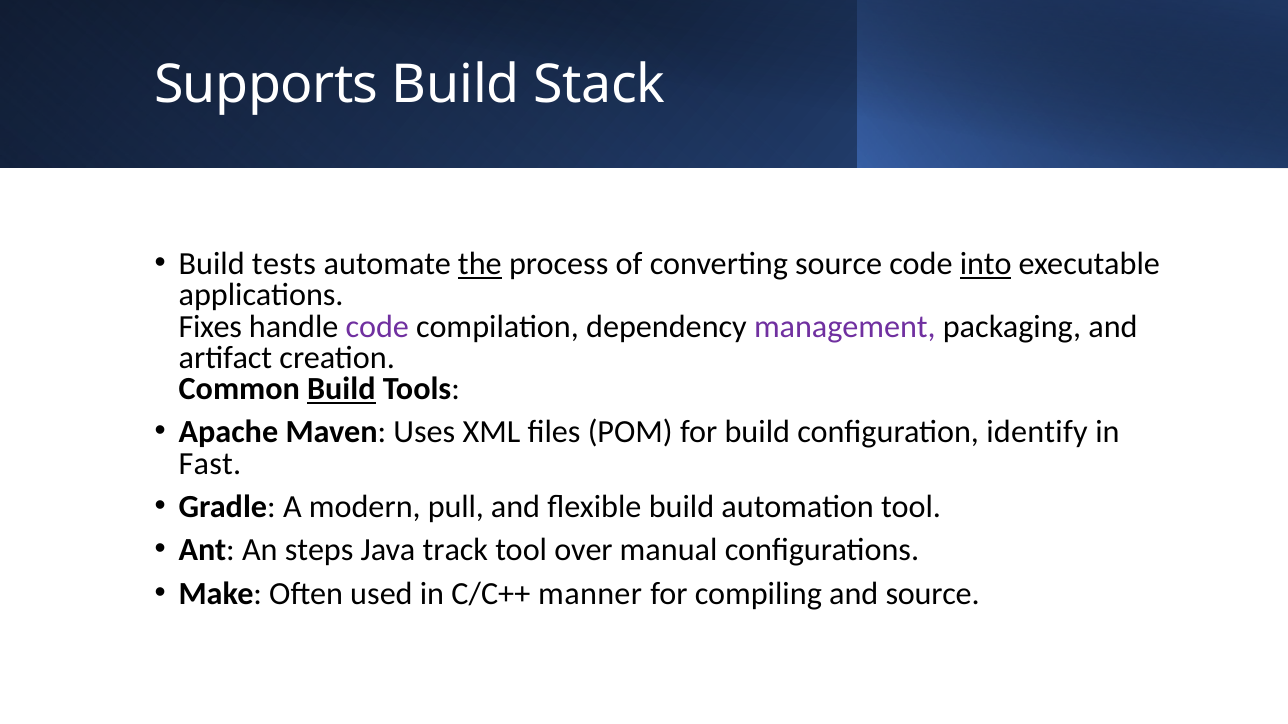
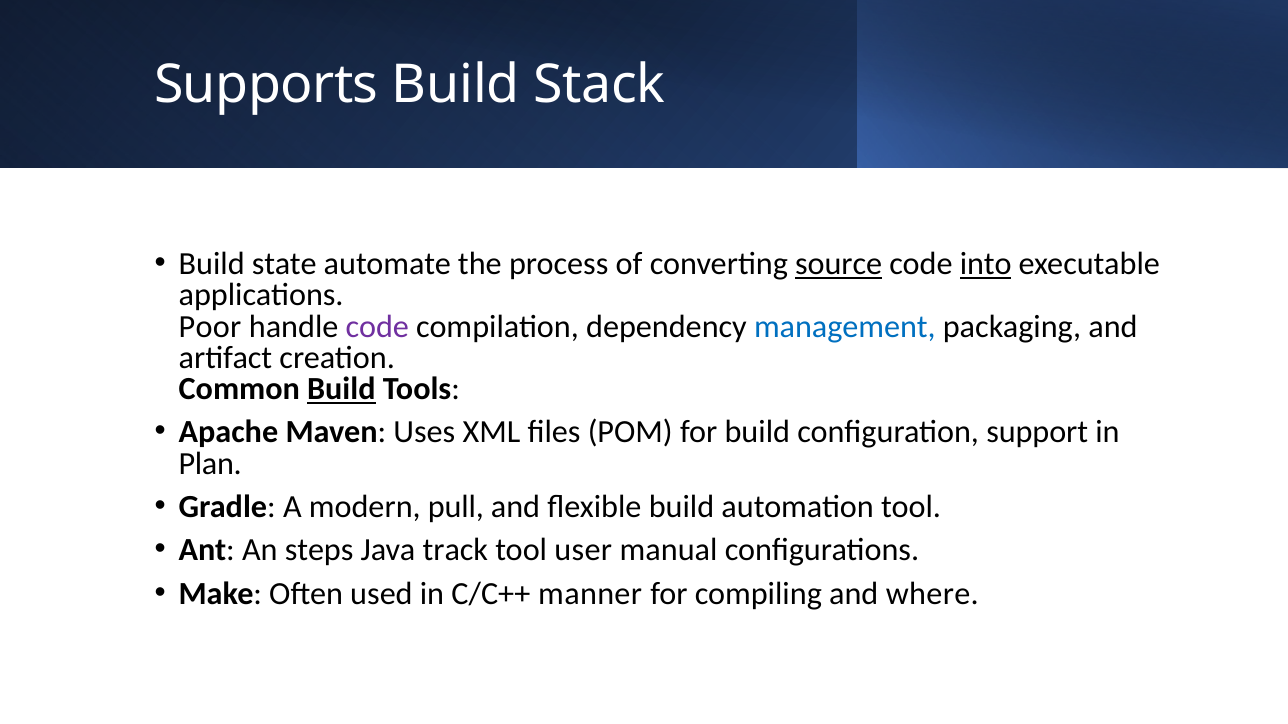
tests: tests -> state (284, 264)
the underline: present -> none (480, 264)
source underline: none -> present (839, 264)
Fixes: Fixes -> Poor (210, 327)
management colour: purple -> blue (845, 327)
identify: identify -> support (1037, 433)
Fast: Fast -> Plan (210, 464)
over: over -> user (583, 551)
and source: source -> where (932, 594)
